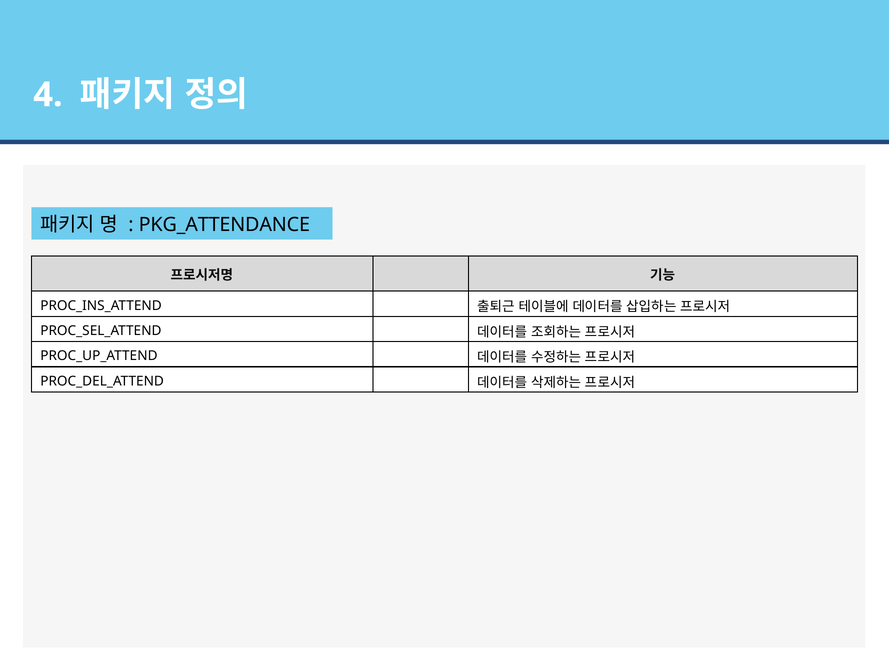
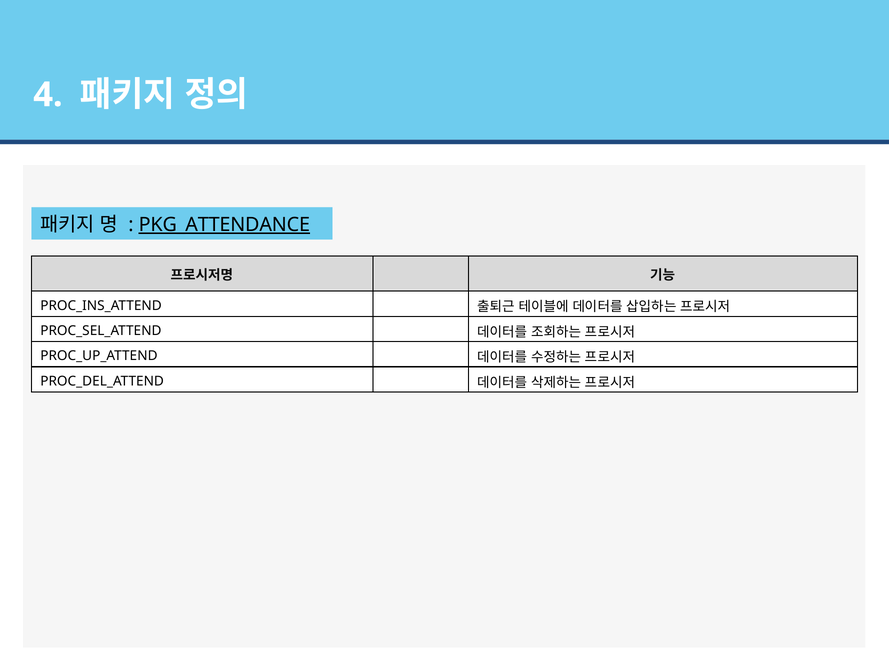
PKG_ATTENDANCE underline: none -> present (224, 225)
